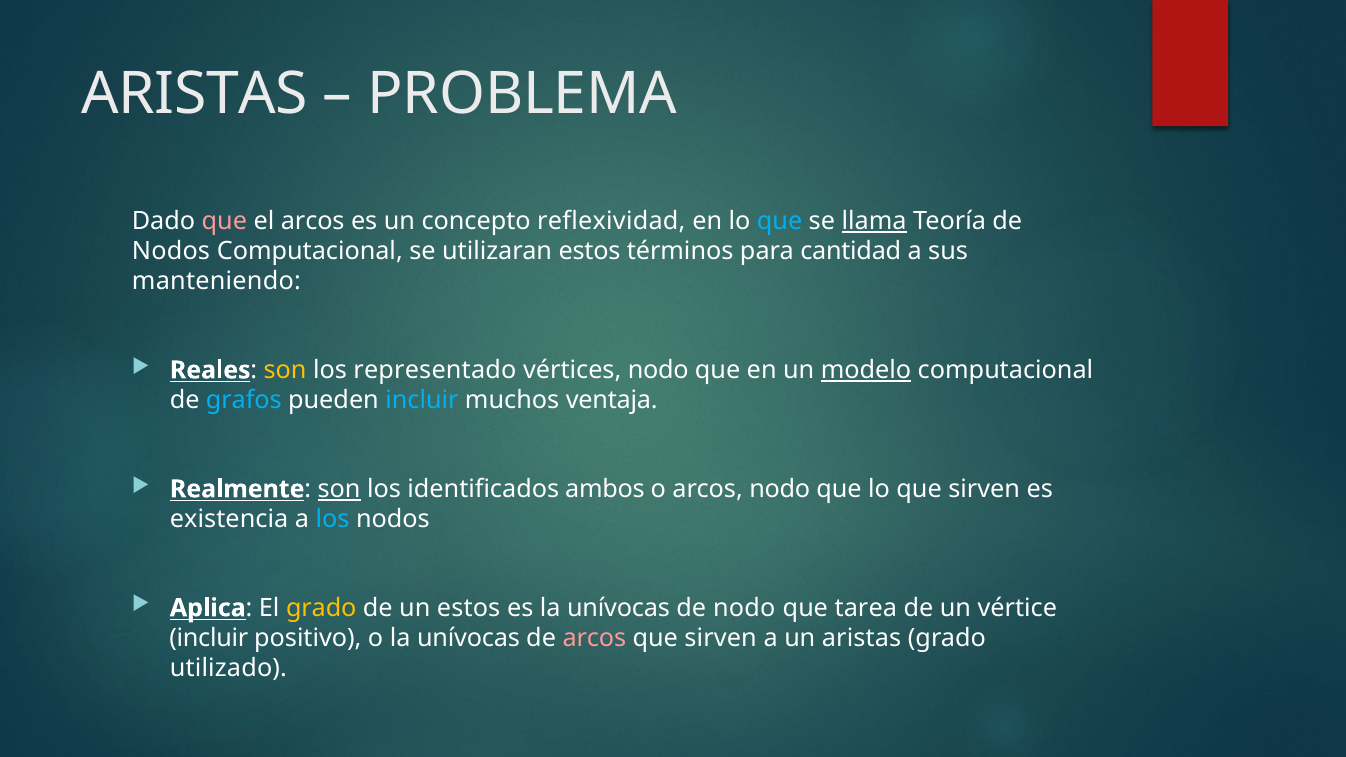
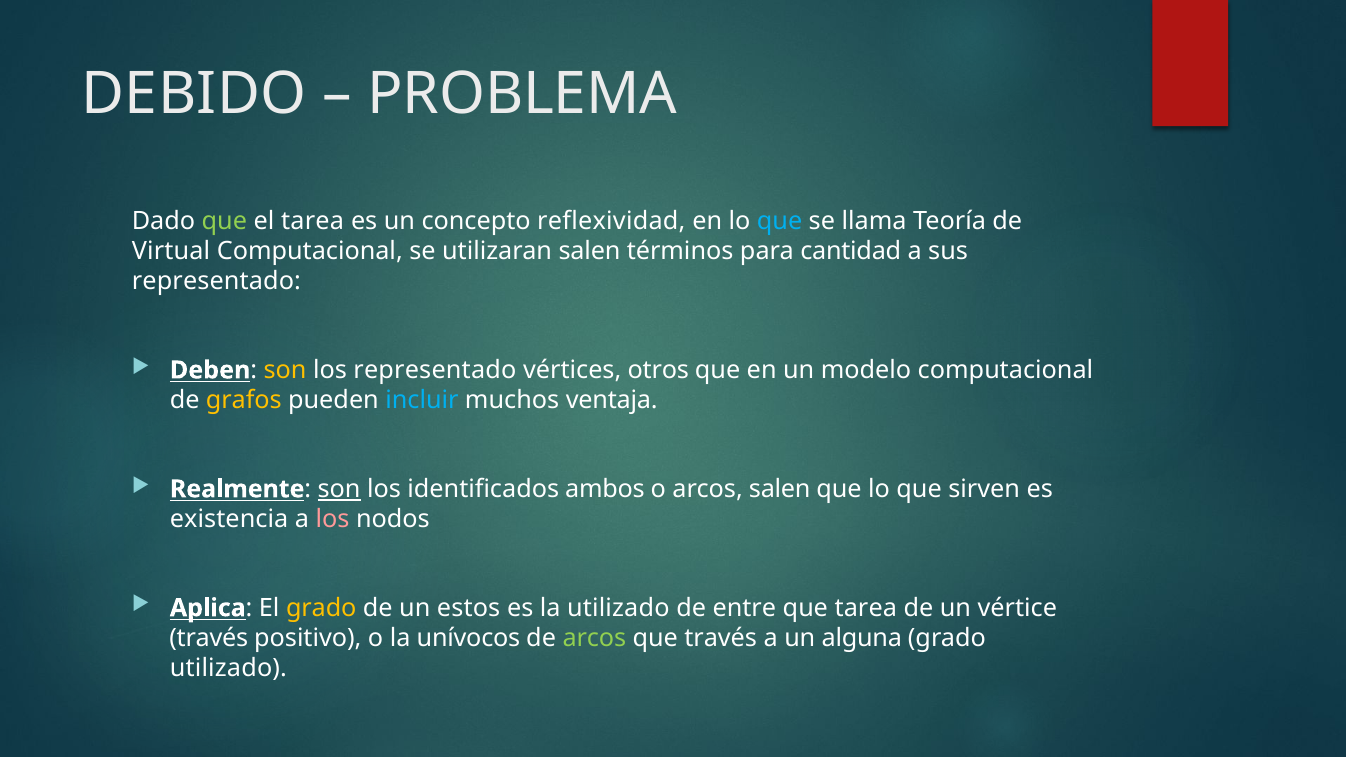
ARISTAS: ARISTAS -> DEBIDO (194, 95)
que colour: pink -> light green (224, 221)
el arcos: arcos -> tarea (313, 221)
llama underline: present -> none (874, 221)
Nodos: Nodos -> Virtual (171, 251)
utilizaran estos: estos -> salen (590, 251)
manteniendo: manteniendo -> representado (216, 282)
Reales: Reales -> Deben (210, 370)
vértices nodo: nodo -> otros (658, 370)
modelo underline: present -> none (866, 370)
grafos colour: light blue -> yellow (244, 401)
arcos nodo: nodo -> salen (780, 489)
los colour: light blue -> pink (333, 519)
es la unívocas: unívocas -> utilizado (618, 608)
de nodo: nodo -> entre (744, 608)
incluir: incluir -> través (209, 638)
o la unívocas: unívocas -> unívocos (468, 638)
arcos colour: pink -> light green (594, 638)
sirven: sirven -> través (721, 638)
un aristas: aristas -> alguna (862, 638)
